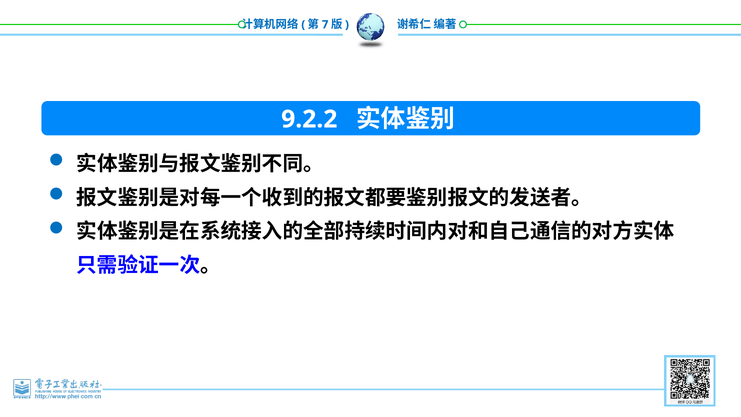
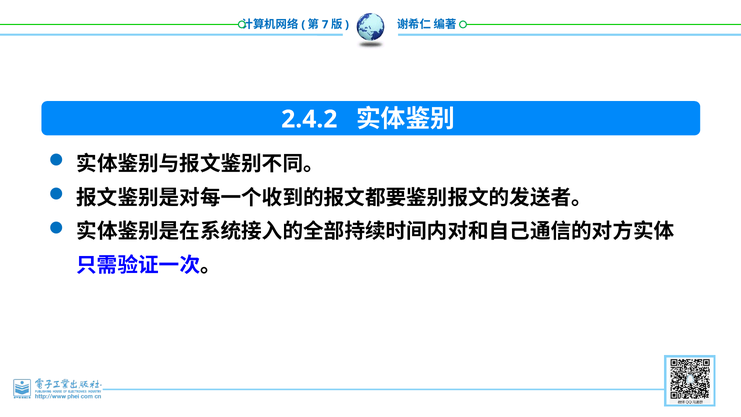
9.2.2: 9.2.2 -> 2.4.2 (309, 119)
